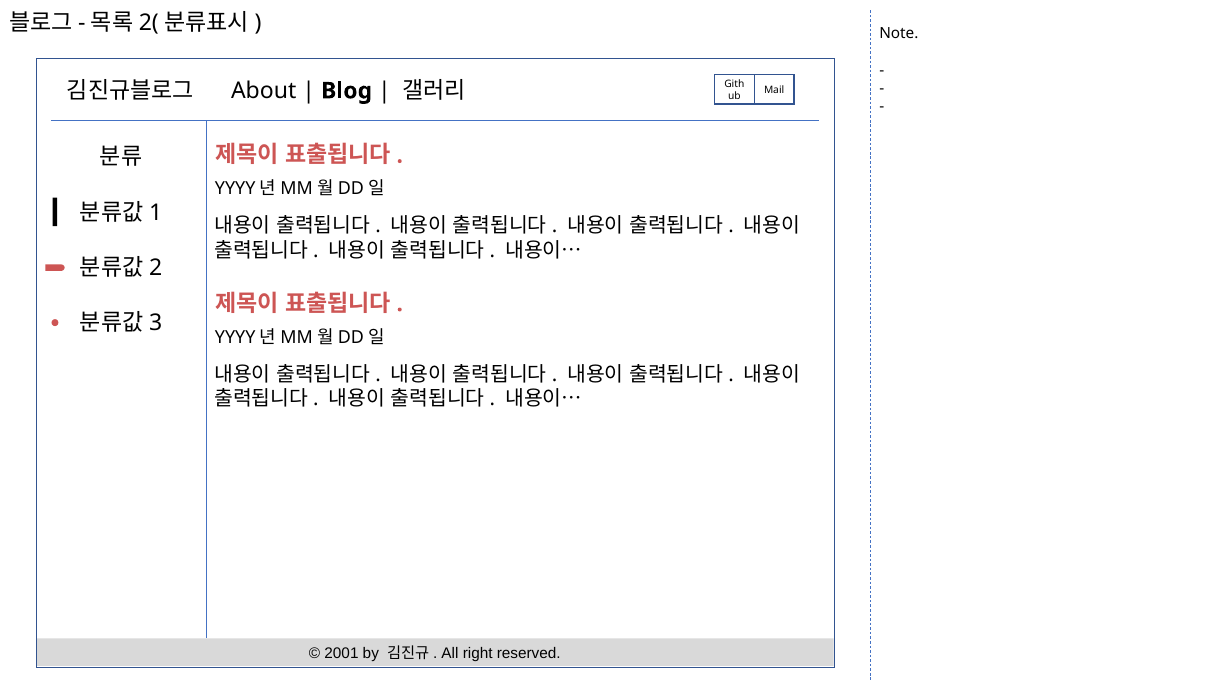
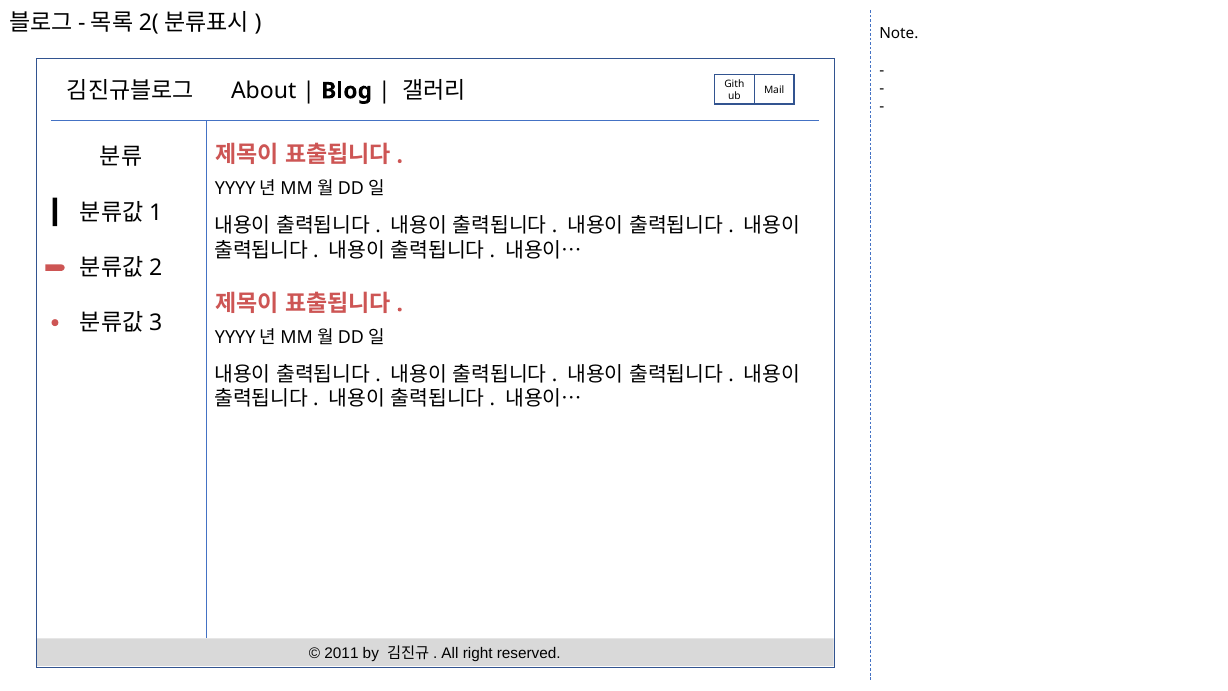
2001: 2001 -> 2011 (341, 653)
